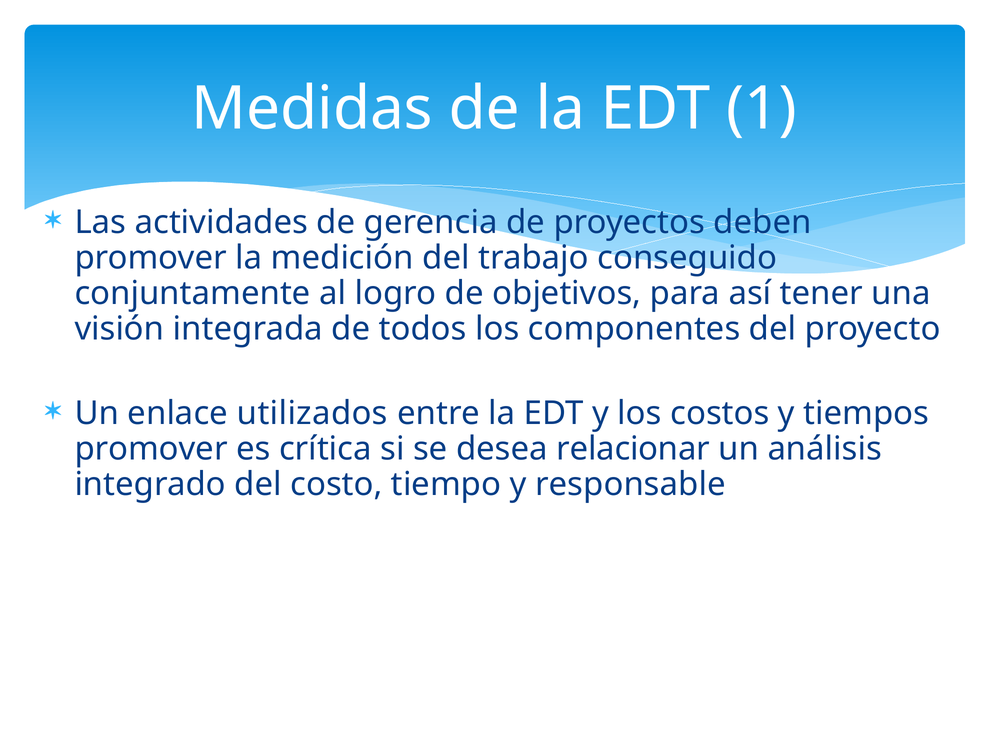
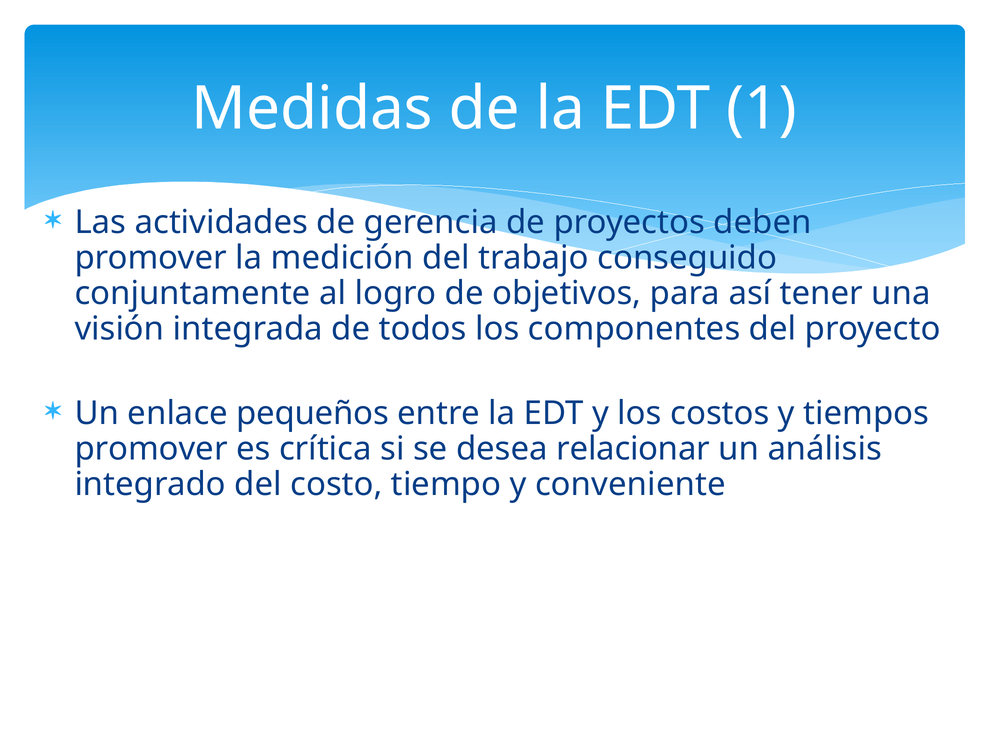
utilizados: utilizados -> pequeños (313, 413)
responsable: responsable -> conveniente (630, 484)
